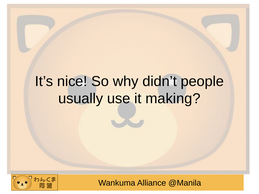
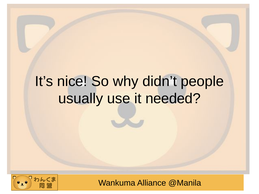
making: making -> needed (173, 99)
